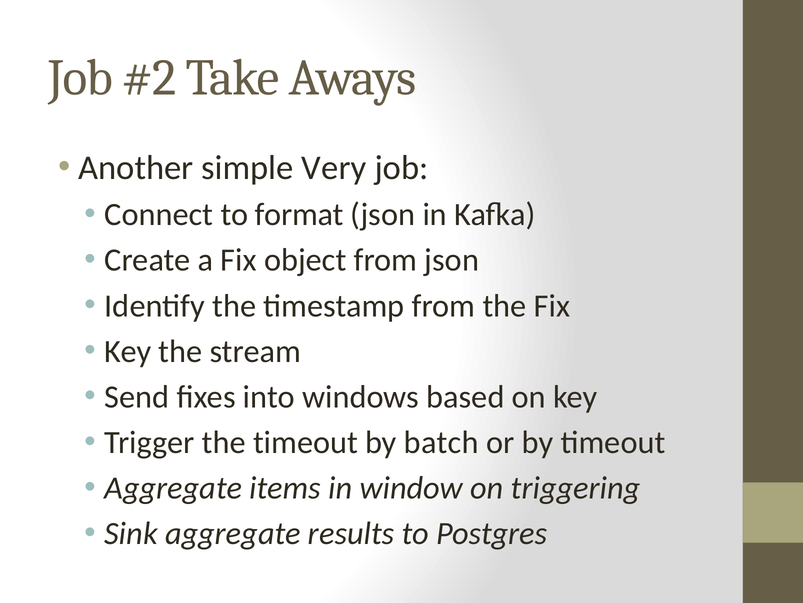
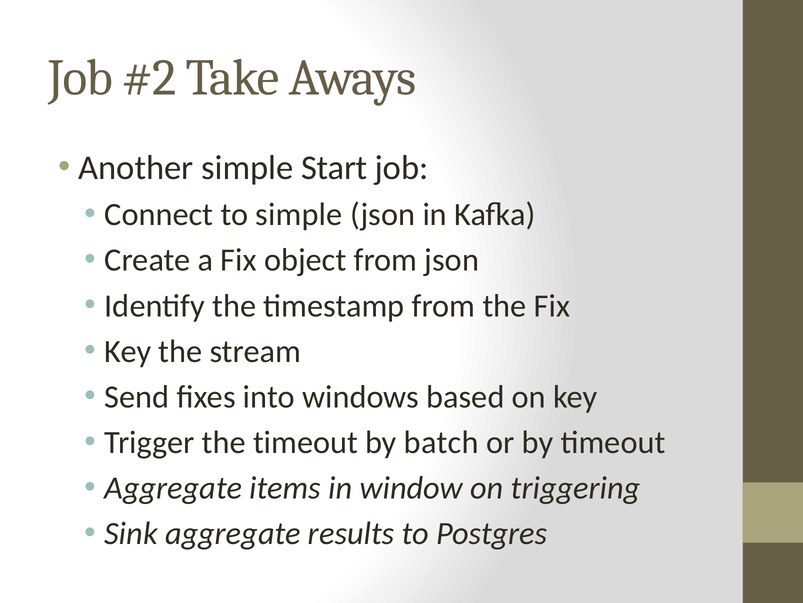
Very: Very -> Start (334, 168)
to format: format -> simple (299, 214)
